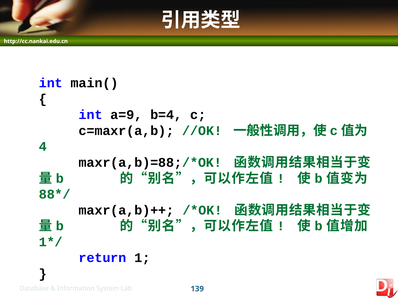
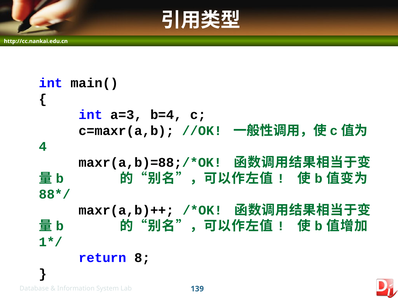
a=9: a=9 -> a=3 (126, 115)
1: 1 -> 8 (142, 258)
